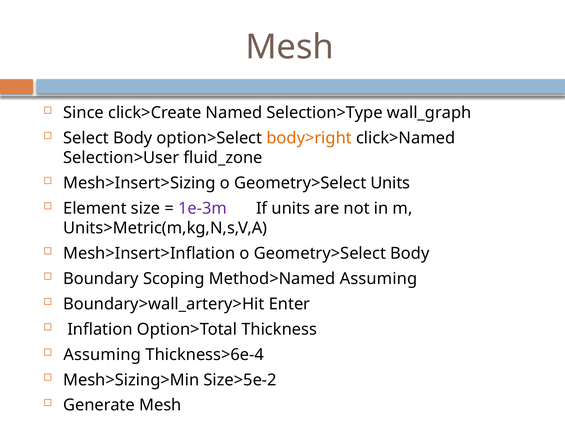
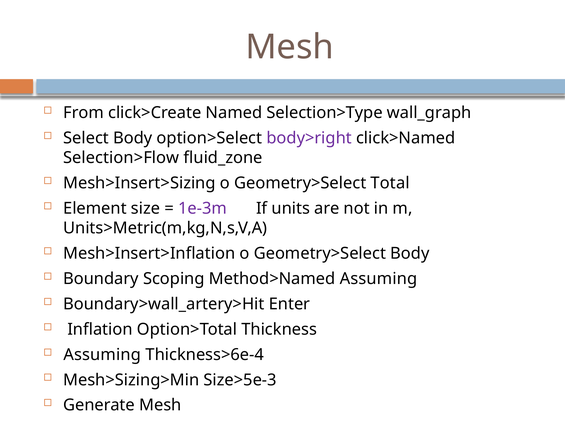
Since: Since -> From (84, 113)
body>right colour: orange -> purple (309, 138)
Selection>User: Selection>User -> Selection>Flow (121, 158)
Geometry>Select Units: Units -> Total (390, 183)
Size>5e-2: Size>5e-2 -> Size>5e-3 (240, 380)
